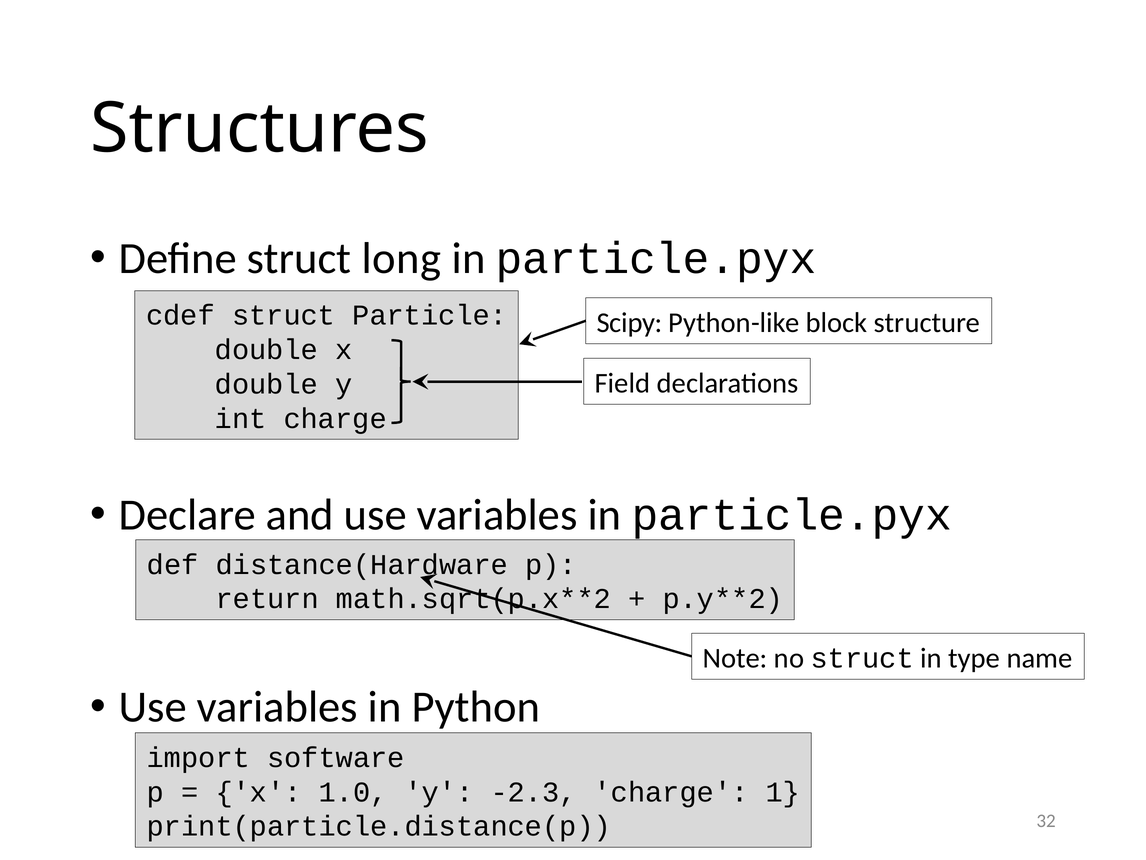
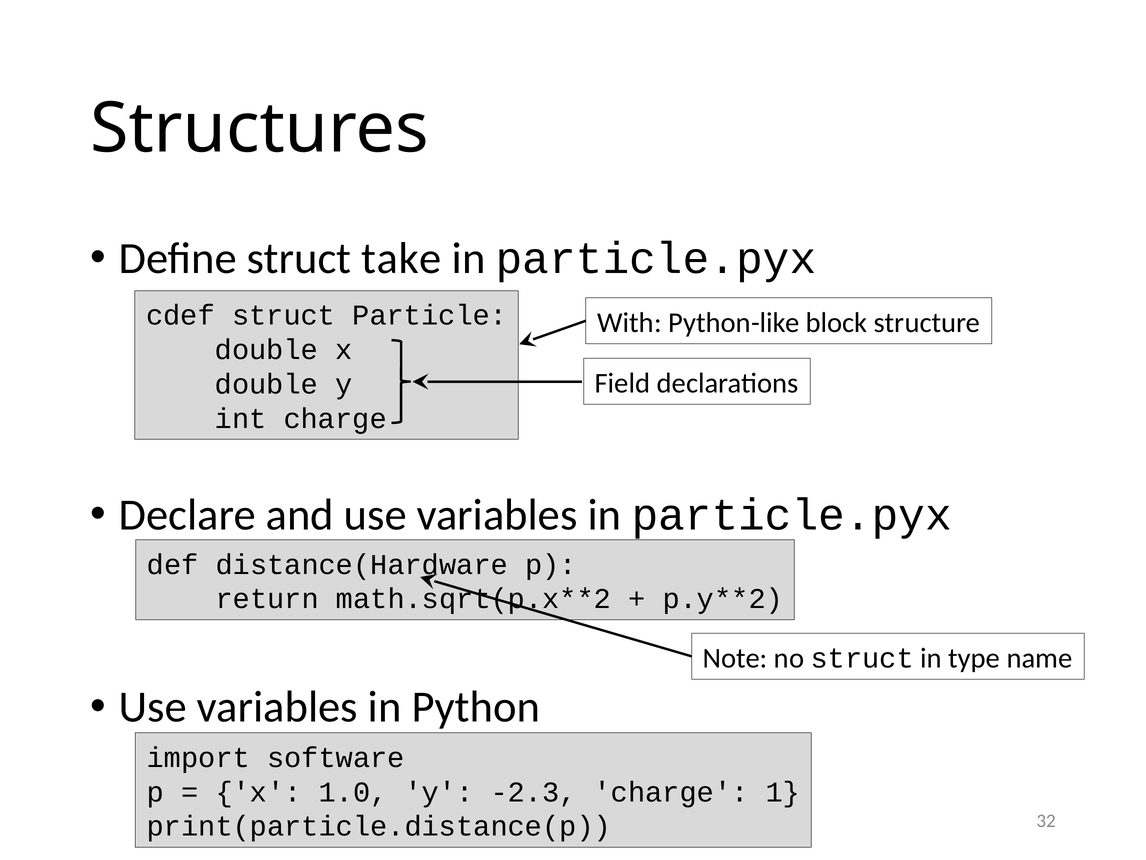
long: long -> take (401, 258)
Scipy: Scipy -> With (629, 323)
